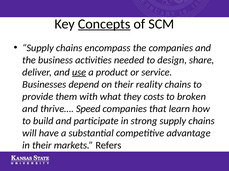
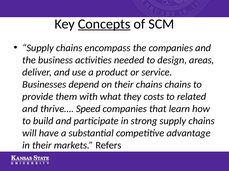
share: share -> areas (202, 60)
use underline: present -> none (79, 72)
their reality: reality -> chains (149, 85)
broken: broken -> related (192, 97)
